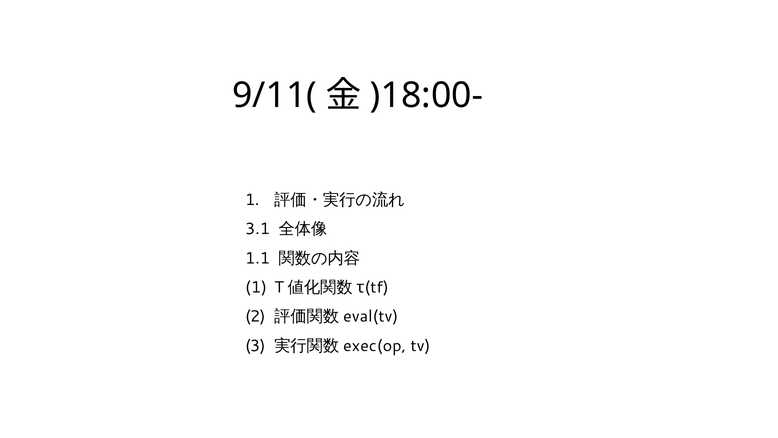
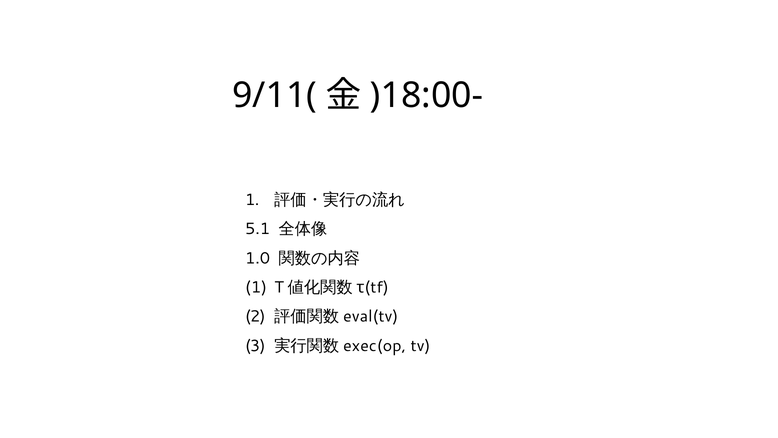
3.1: 3.1 -> 5.1 (258, 229)
1.1: 1.1 -> 1.0 (258, 258)
